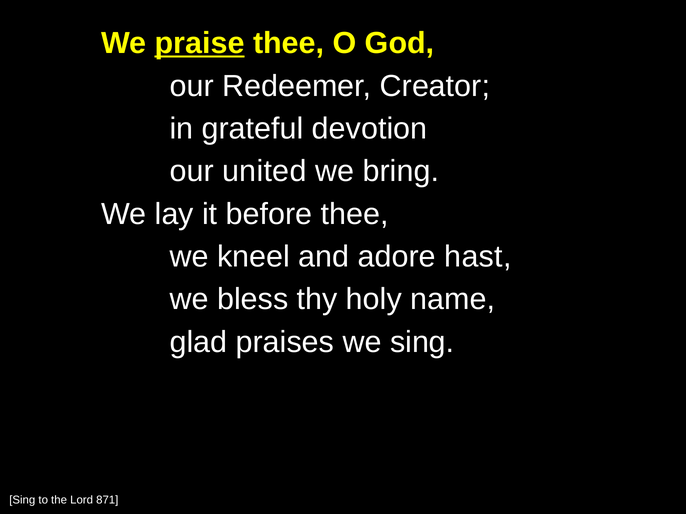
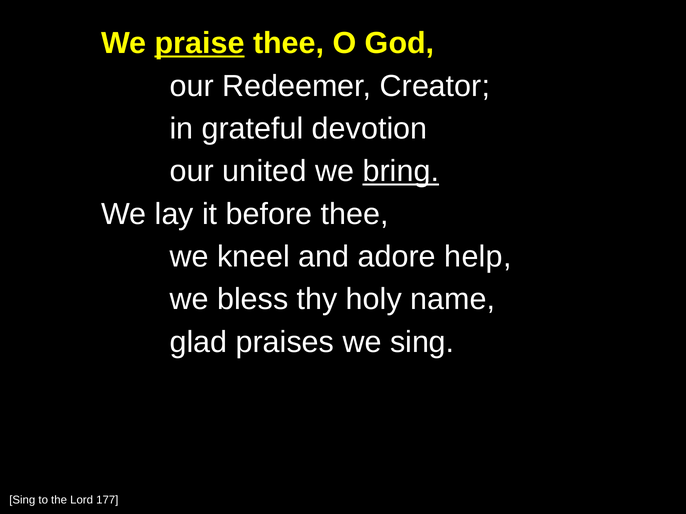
bring underline: none -> present (401, 171)
hast: hast -> help (478, 257)
871: 871 -> 177 (107, 500)
